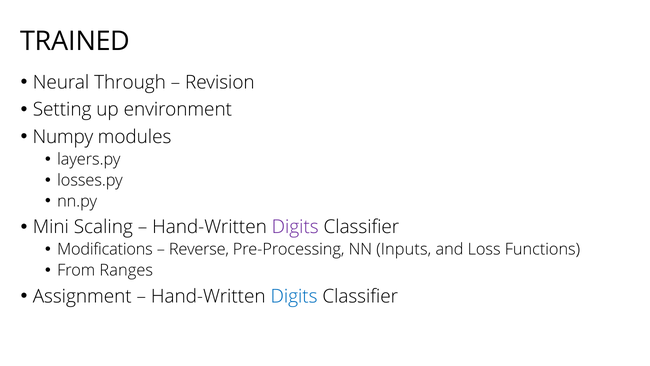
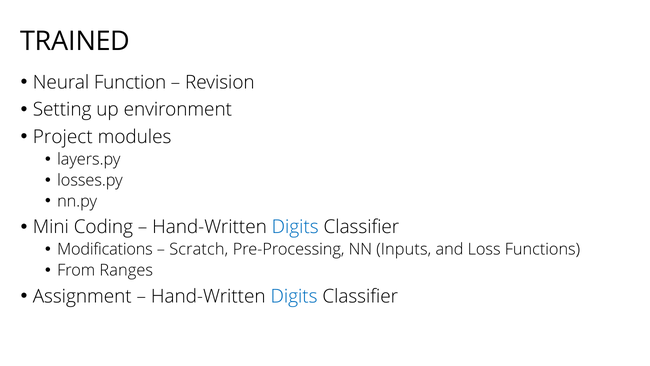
Through: Through -> Function (130, 82)
Numpy: Numpy -> Project (63, 137)
Scaling: Scaling -> Coding (103, 227)
Digits colour: purple -> blue (295, 227)
Reverse: Reverse -> Scratch (199, 249)
